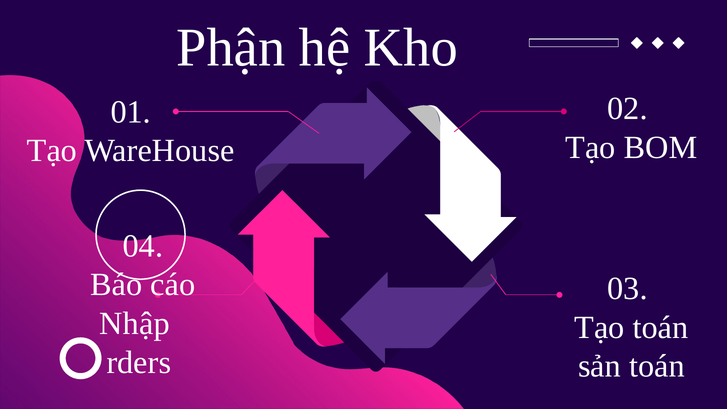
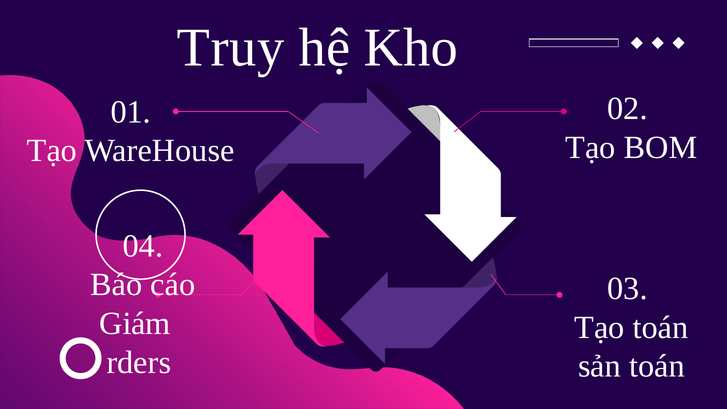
Phận: Phận -> Truy (231, 48)
Nhập: Nhập -> Giám (135, 324)
